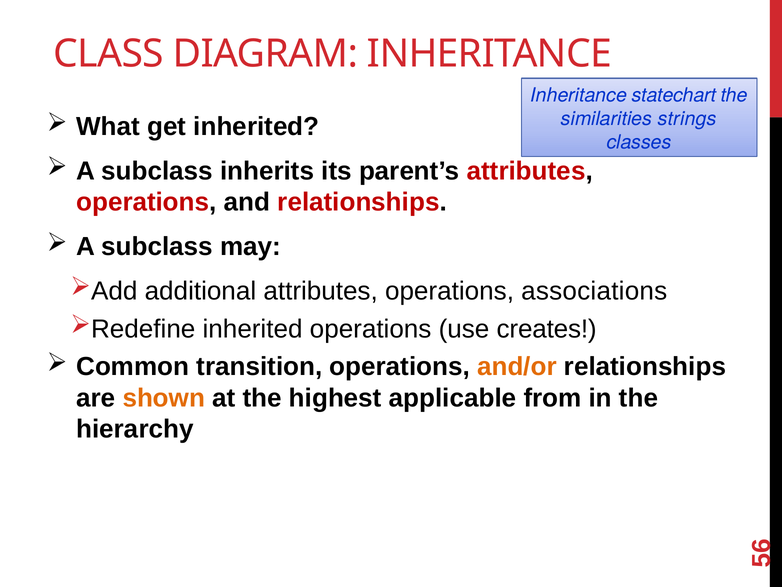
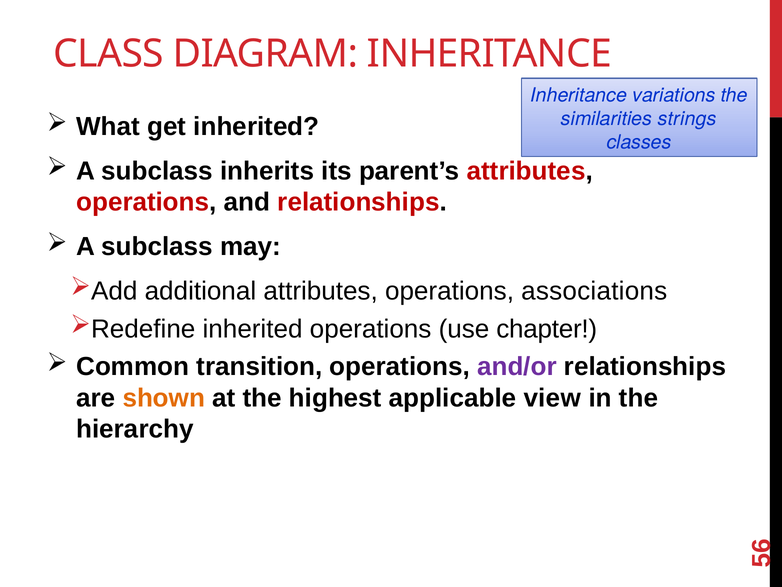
statechart: statechart -> variations (674, 95)
creates: creates -> chapter (547, 329)
and/or colour: orange -> purple (517, 366)
from: from -> view (552, 398)
